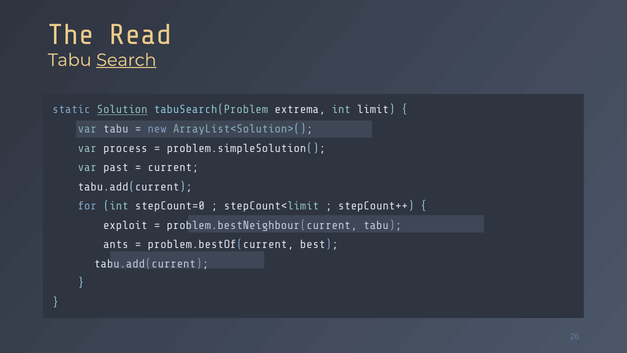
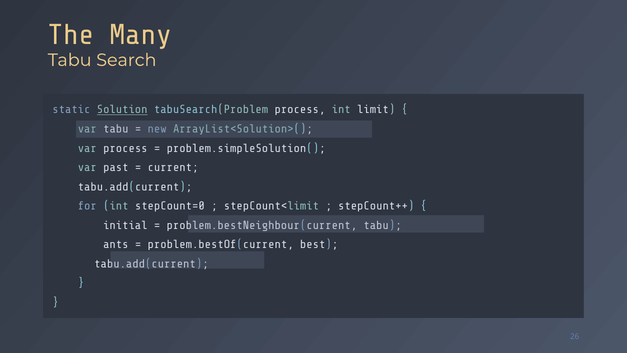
Read: Read -> Many (141, 35)
Search underline: present -> none (126, 60)
tabuSearch(Problem extrema: extrema -> process (300, 110)
exploit: exploit -> initial (125, 225)
